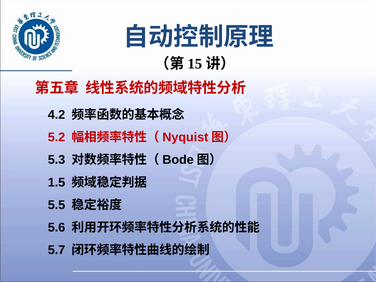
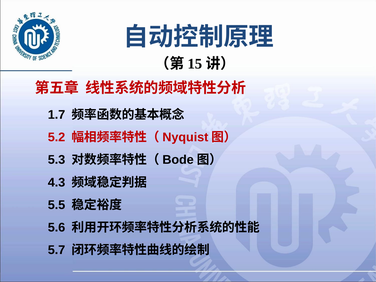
4.2: 4.2 -> 1.7 (57, 115)
1.5: 1.5 -> 4.3 (57, 182)
